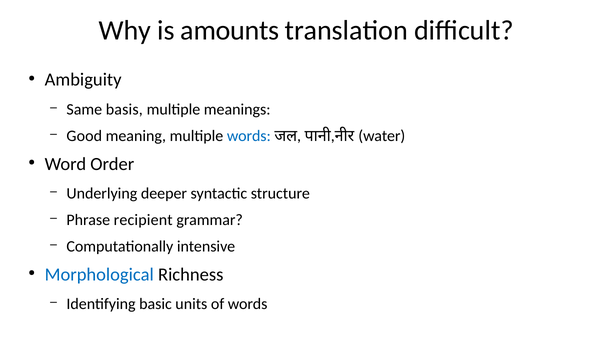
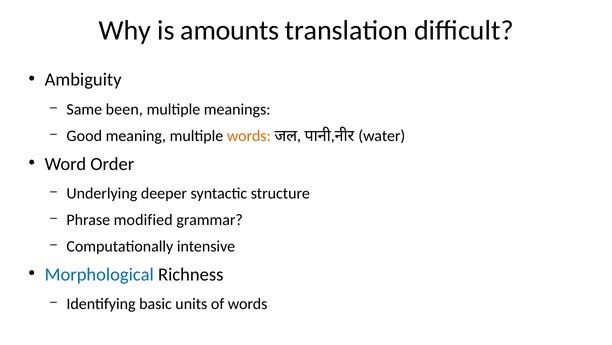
basis: basis -> been (124, 109)
words colour: blue -> orange (249, 136)
recipient: recipient -> modified (143, 220)
